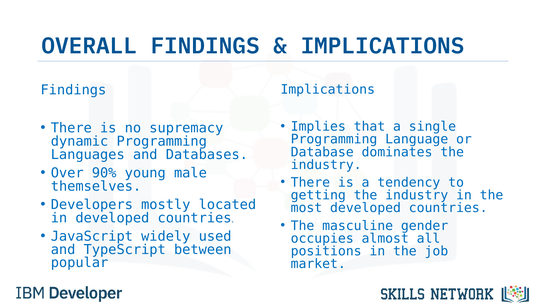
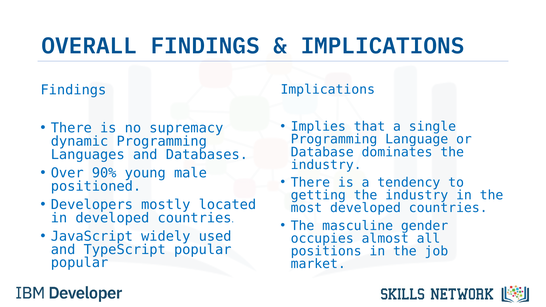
themselves: themselves -> positioned (96, 186)
TypeScript between: between -> popular (203, 250)
